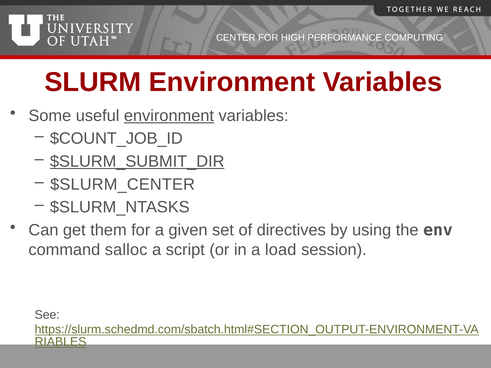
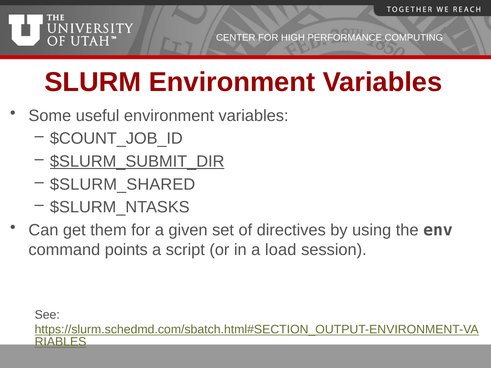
environment underline: present -> none (169, 116)
$SLURM_CENTER: $SLURM_CENTER -> $SLURM_SHARED (123, 184)
salloc: salloc -> points (126, 250)
